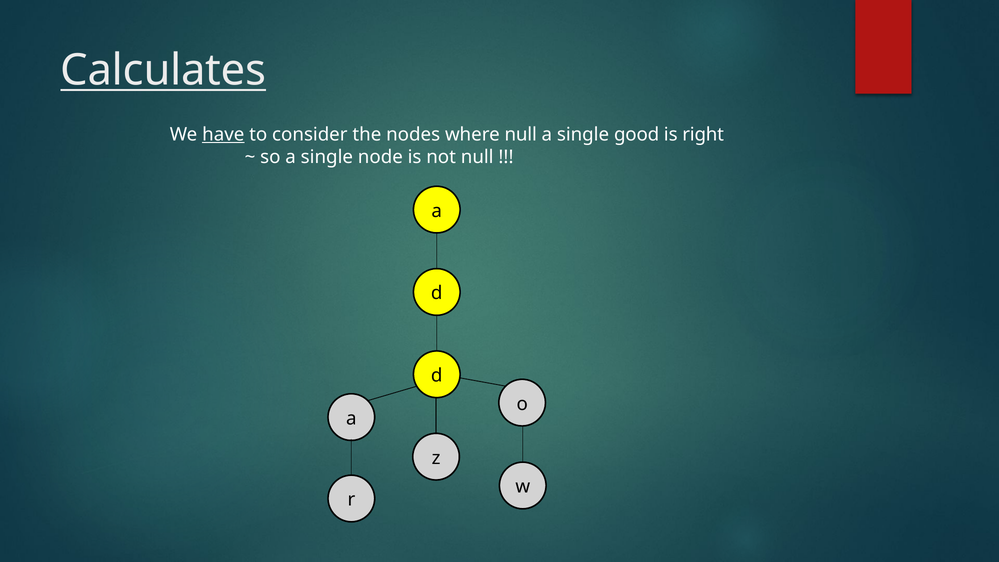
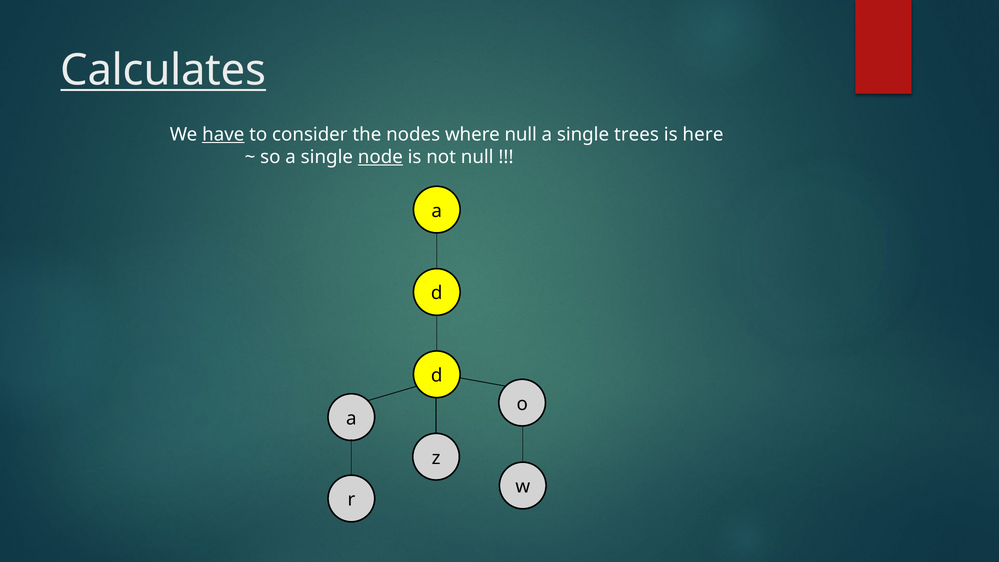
good: good -> trees (636, 134)
right: right -> here (703, 134)
node underline: none -> present (380, 157)
